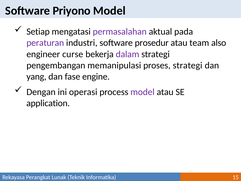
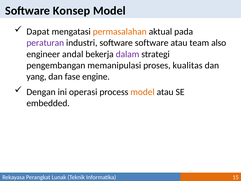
Priyono: Priyono -> Konsep (72, 11)
Setiap: Setiap -> Dapat (38, 32)
permasalahan colour: purple -> orange (120, 32)
software prosedur: prosedur -> software (152, 43)
curse: curse -> andal (73, 54)
proses strategi: strategi -> kualitas (188, 65)
model colour: purple -> orange (143, 92)
application: application -> embedded (48, 103)
